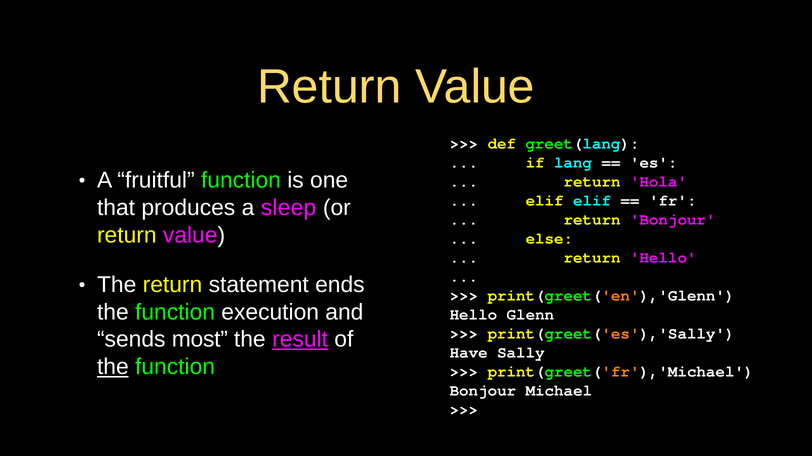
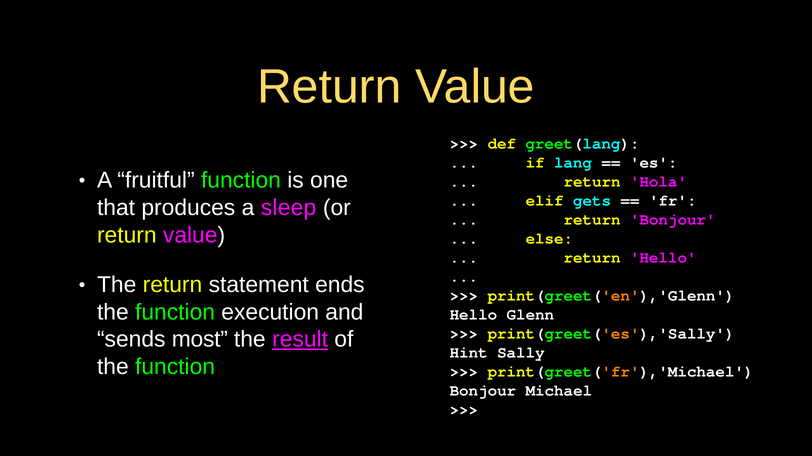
elif elif: elif -> gets (592, 201)
Have: Have -> Hint (469, 353)
the underline: present -> none (113, 367)
